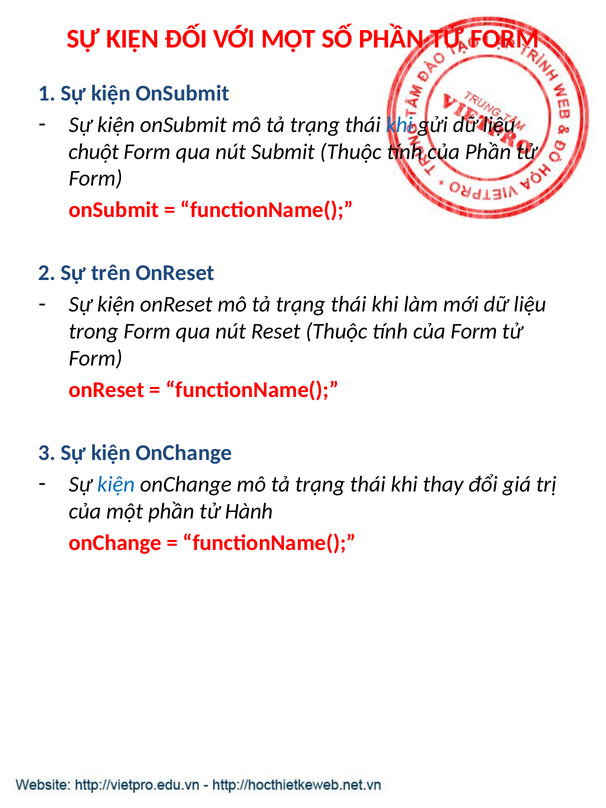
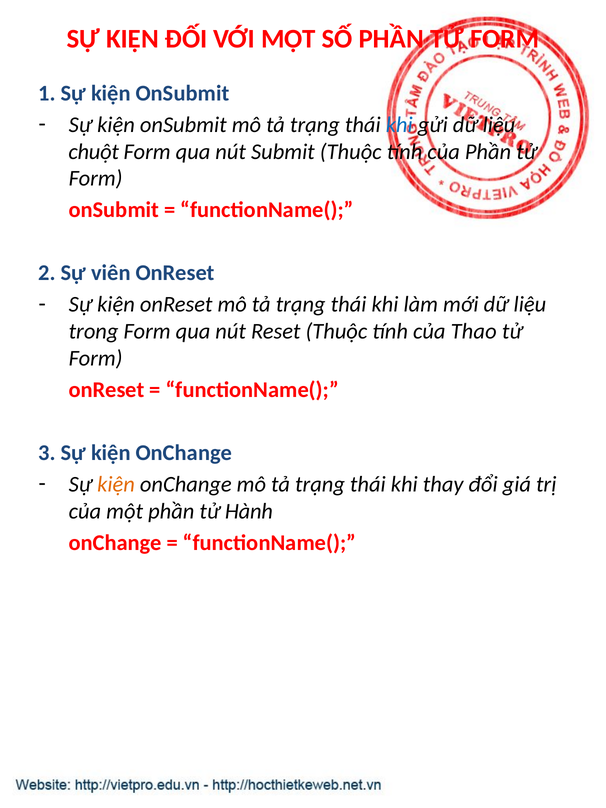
trên: trên -> viên (111, 273)
của Form: Form -> Thao (474, 331)
kiện colour: blue -> orange (116, 484)
